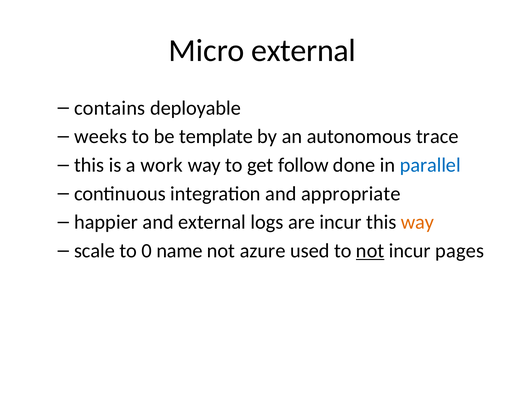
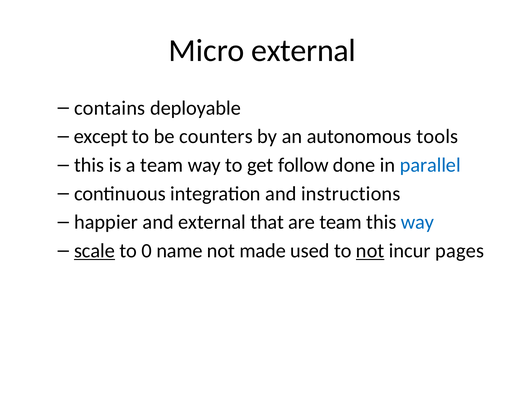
weeks: weeks -> except (101, 137)
template: template -> counters (216, 137)
trace: trace -> tools (437, 137)
a work: work -> team (162, 165)
appropriate: appropriate -> instructions (351, 194)
logs: logs -> that (267, 222)
are incur: incur -> team (341, 222)
way colour: orange -> blue (417, 222)
scale underline: none -> present (94, 251)
azure: azure -> made (263, 251)
